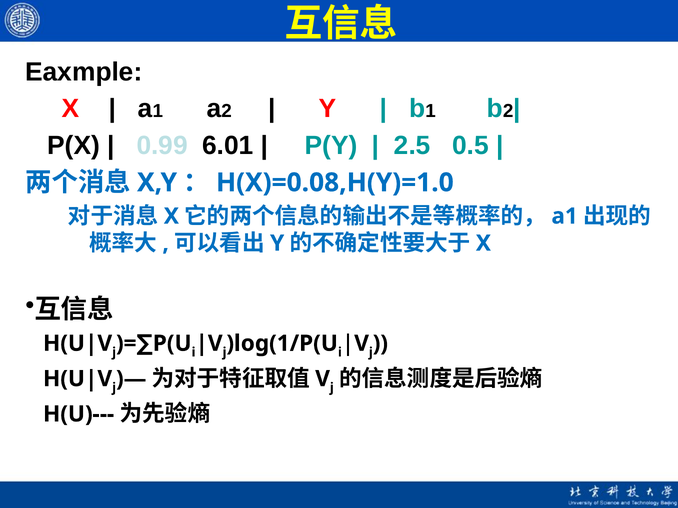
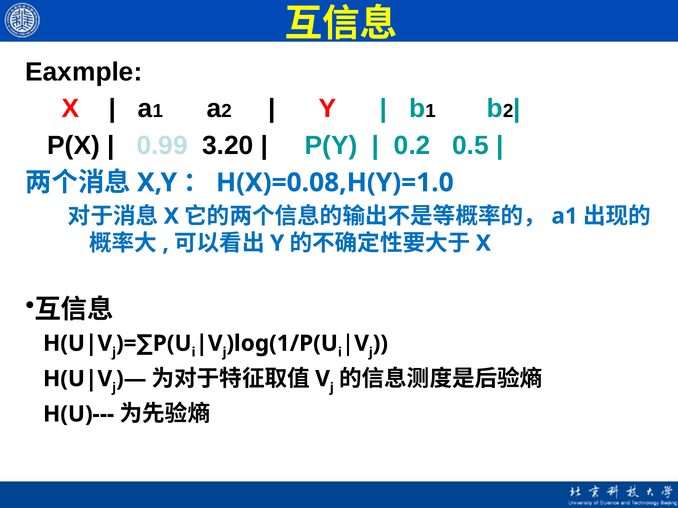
6.01: 6.01 -> 3.20 (228, 146)
2.5: 2.5 -> 0.2 (412, 146)
